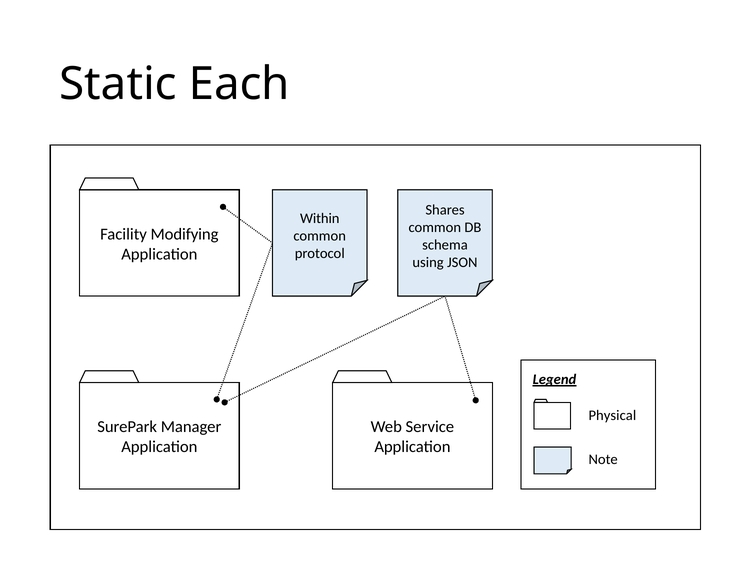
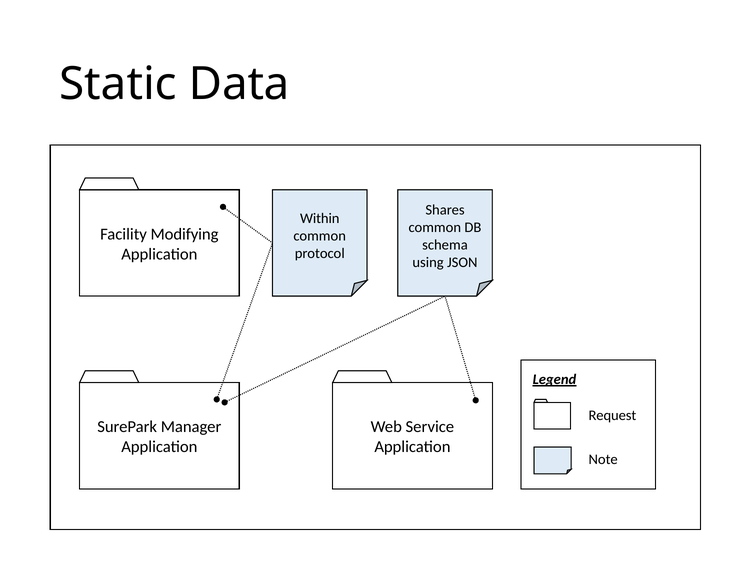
Each: Each -> Data (239, 84)
Physical: Physical -> Request (612, 416)
